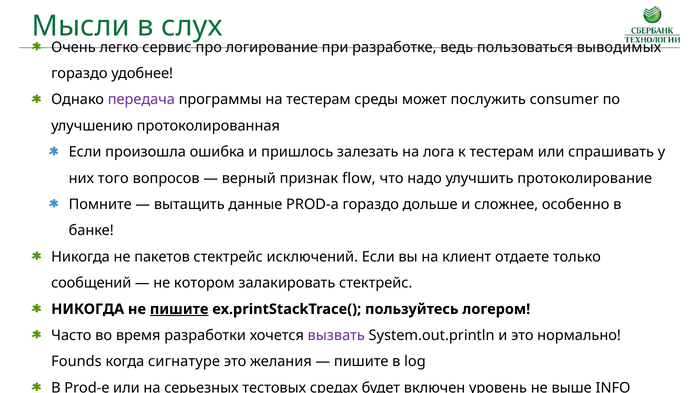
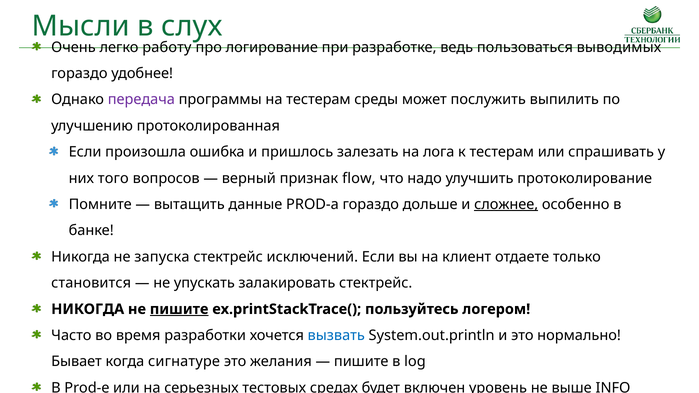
сервис: сервис -> работу (167, 47)
consumer: consumer -> выпилить (564, 100)
сложнее underline: none -> present (506, 205)
пакетов: пакетов -> запуска (162, 257)
сообщений: сообщений -> становится (91, 283)
котором: котором -> упускать (204, 283)
вызвать colour: purple -> blue (336, 336)
Founds: Founds -> Бывает (77, 362)
